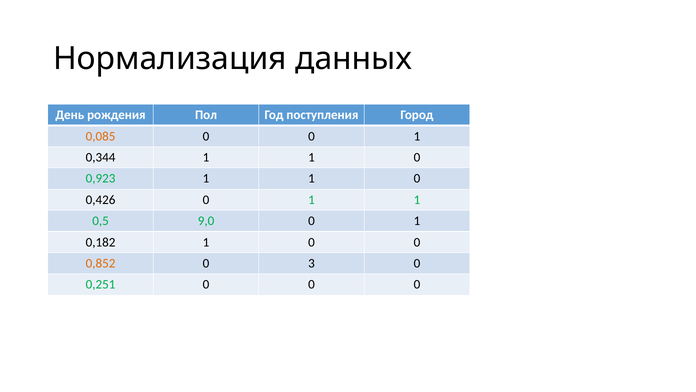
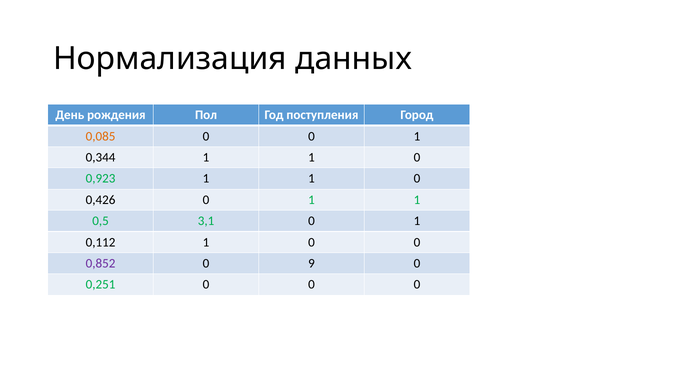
9,0: 9,0 -> 3,1 (206, 221)
0,182: 0,182 -> 0,112 (101, 242)
0,852 colour: orange -> purple (101, 263)
3: 3 -> 9 (312, 263)
